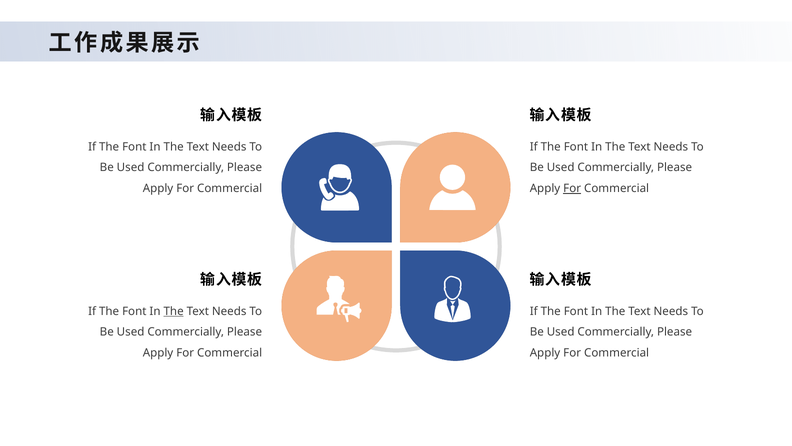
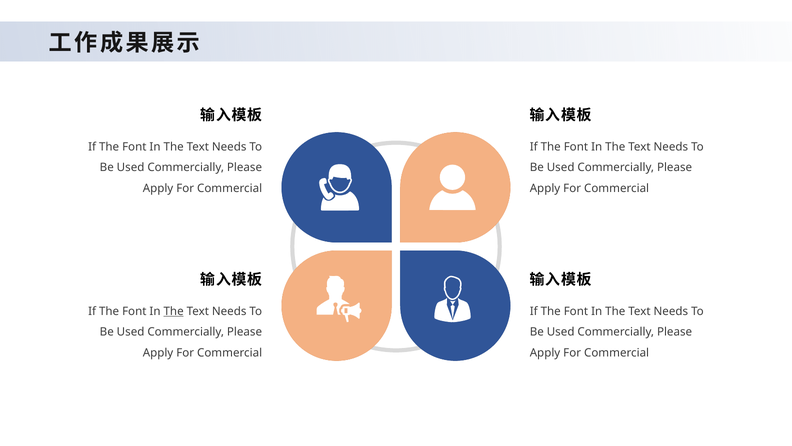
For underline: present -> none (572, 188)
